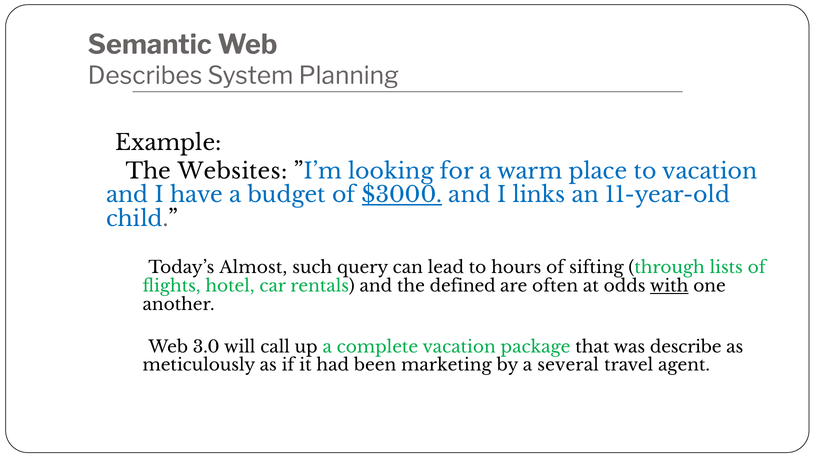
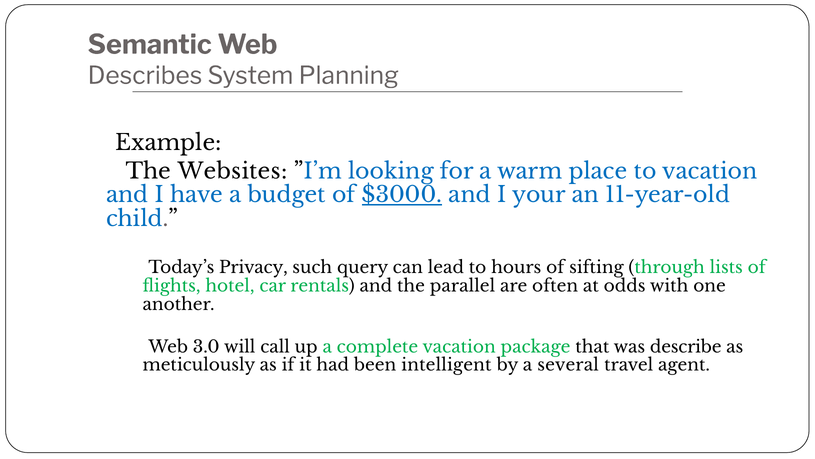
links: links -> your (539, 195)
Almost: Almost -> Privacy (253, 268)
defined: defined -> parallel (463, 286)
with underline: present -> none (669, 286)
marketing: marketing -> intelligent (446, 365)
